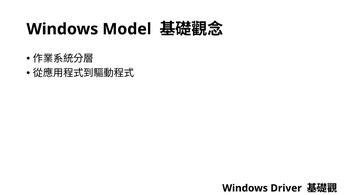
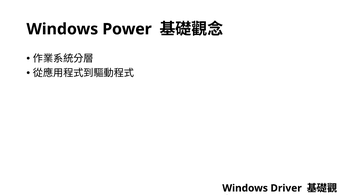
Model: Model -> Power (127, 29)
